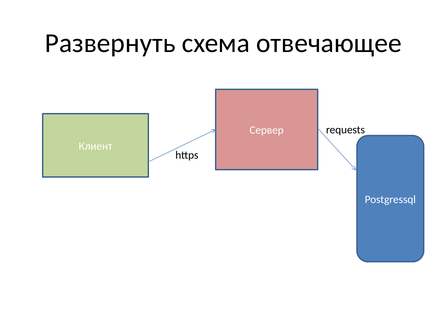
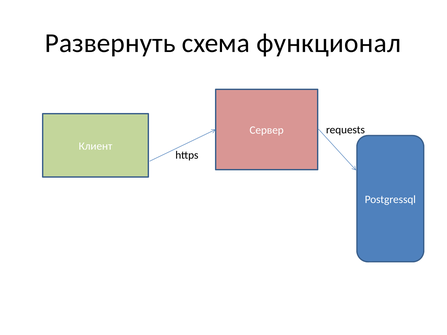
отвечающее: отвечающее -> функционал (329, 43)
